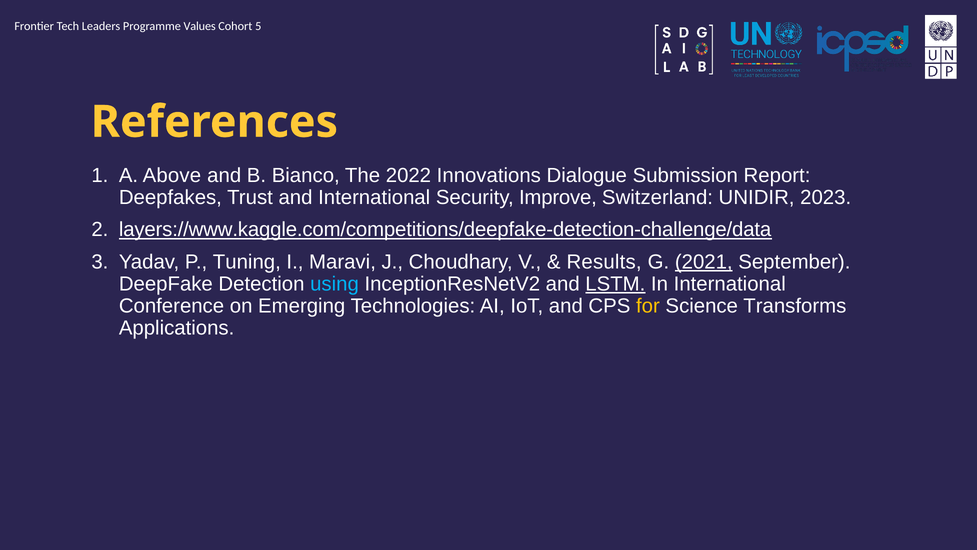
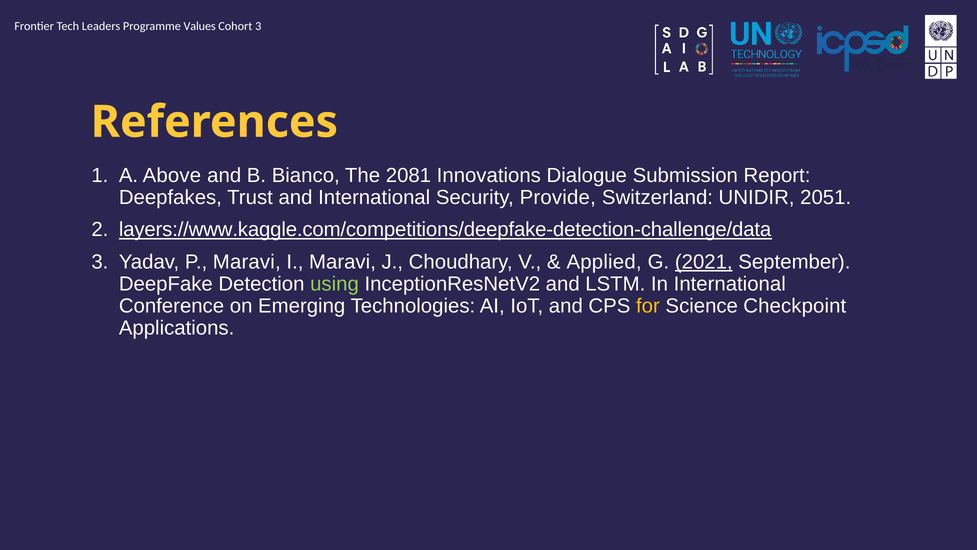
Cohort 5: 5 -> 3 (258, 26)
2022: 2022 -> 2081 (408, 175)
Improve: Improve -> Provide (558, 197)
2023: 2023 -> 2051 (826, 197)
P Tuning: Tuning -> Maravi (247, 262)
Results: Results -> Applied (604, 262)
using colour: light blue -> light green (335, 284)
LSTM underline: present -> none (615, 284)
Transforms: Transforms -> Checkpoint (795, 306)
